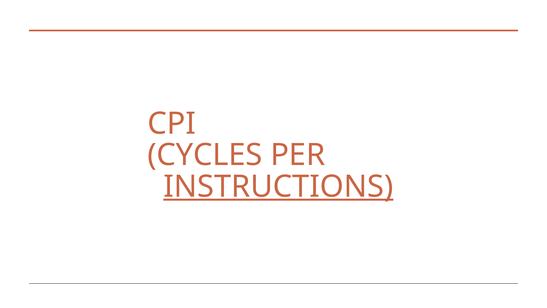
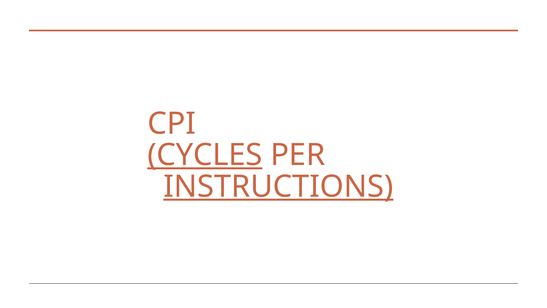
CYCLES underline: none -> present (205, 155)
